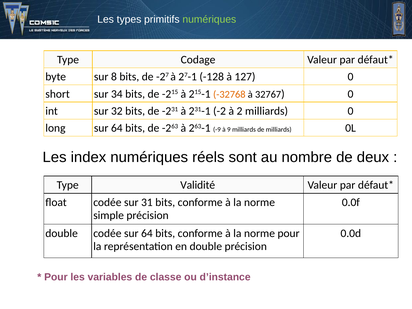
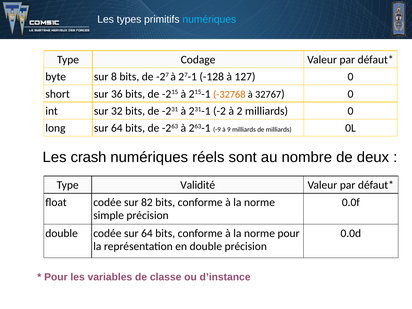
numériques colour: light green -> light blue (209, 19)
34: 34 -> 36 (117, 94)
index: index -> crash (89, 157)
31: 31 -> 82 (147, 202)
